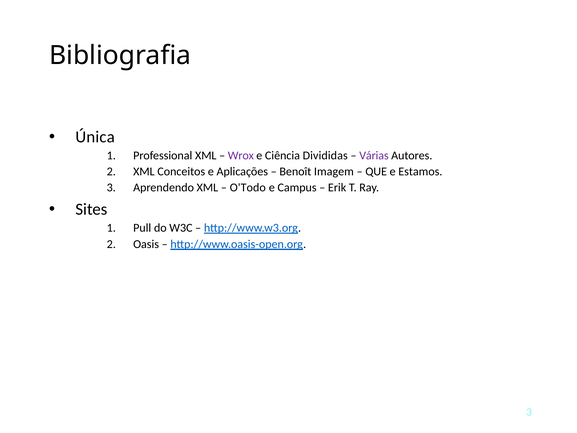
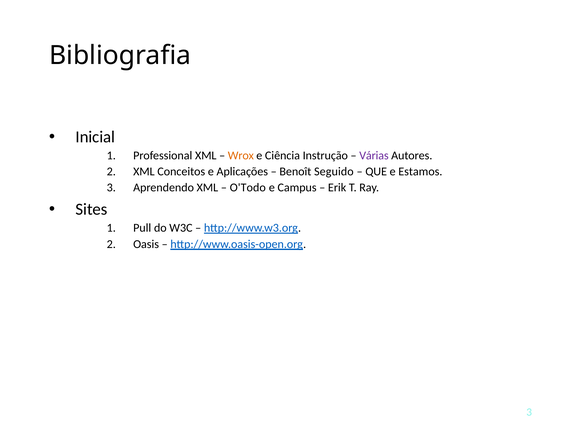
Única: Única -> Inicial (95, 137)
Wrox colour: purple -> orange (241, 155)
Divididas: Divididas -> Instrução (325, 155)
Imagem: Imagem -> Seguido (334, 171)
